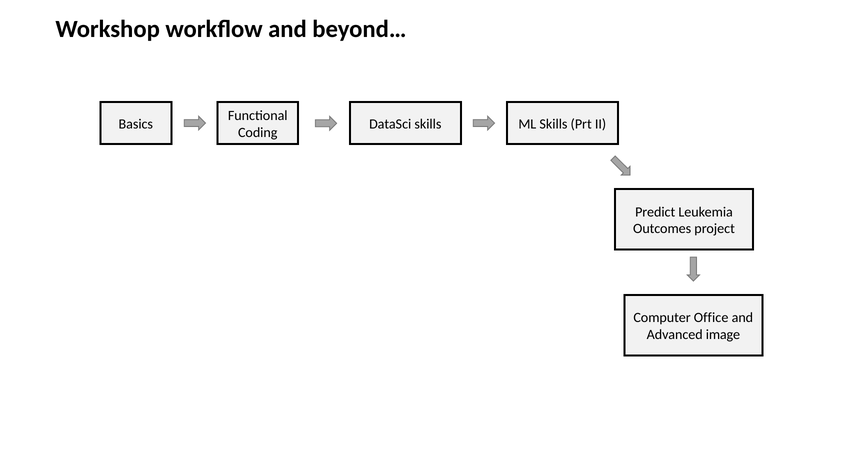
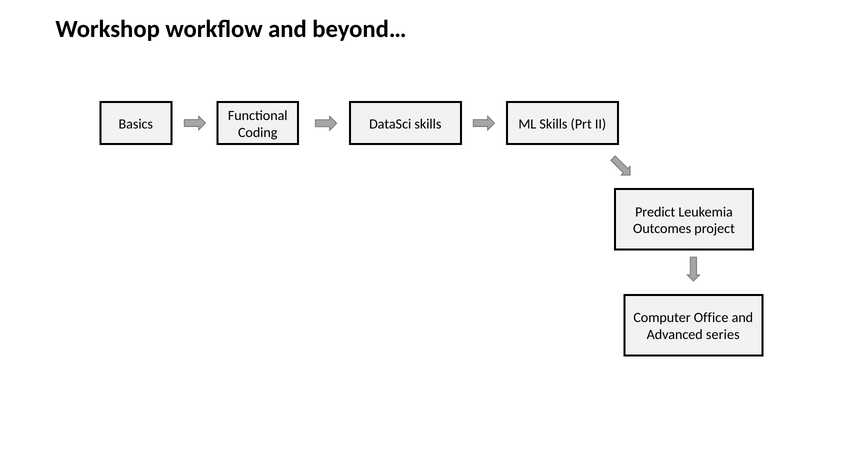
image: image -> series (723, 334)
